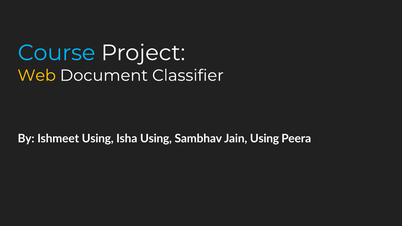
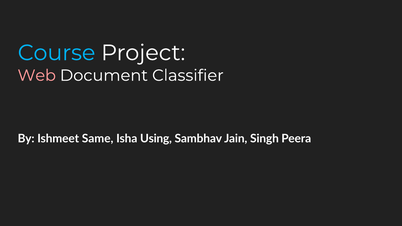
Web colour: yellow -> pink (37, 76)
Ishmeet Using: Using -> Same (98, 139)
Jain Using: Using -> Singh (264, 139)
